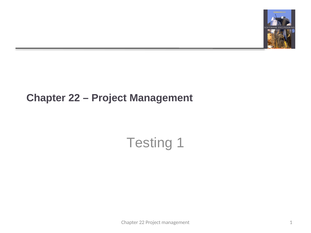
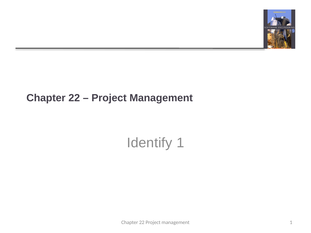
Testing: Testing -> Identify (150, 143)
